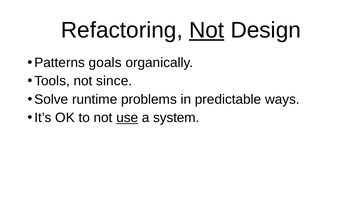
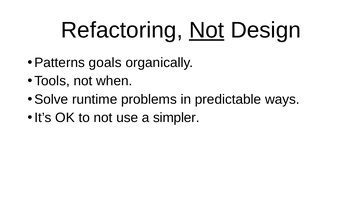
since: since -> when (114, 81)
use underline: present -> none (127, 118)
system: system -> simpler (176, 118)
